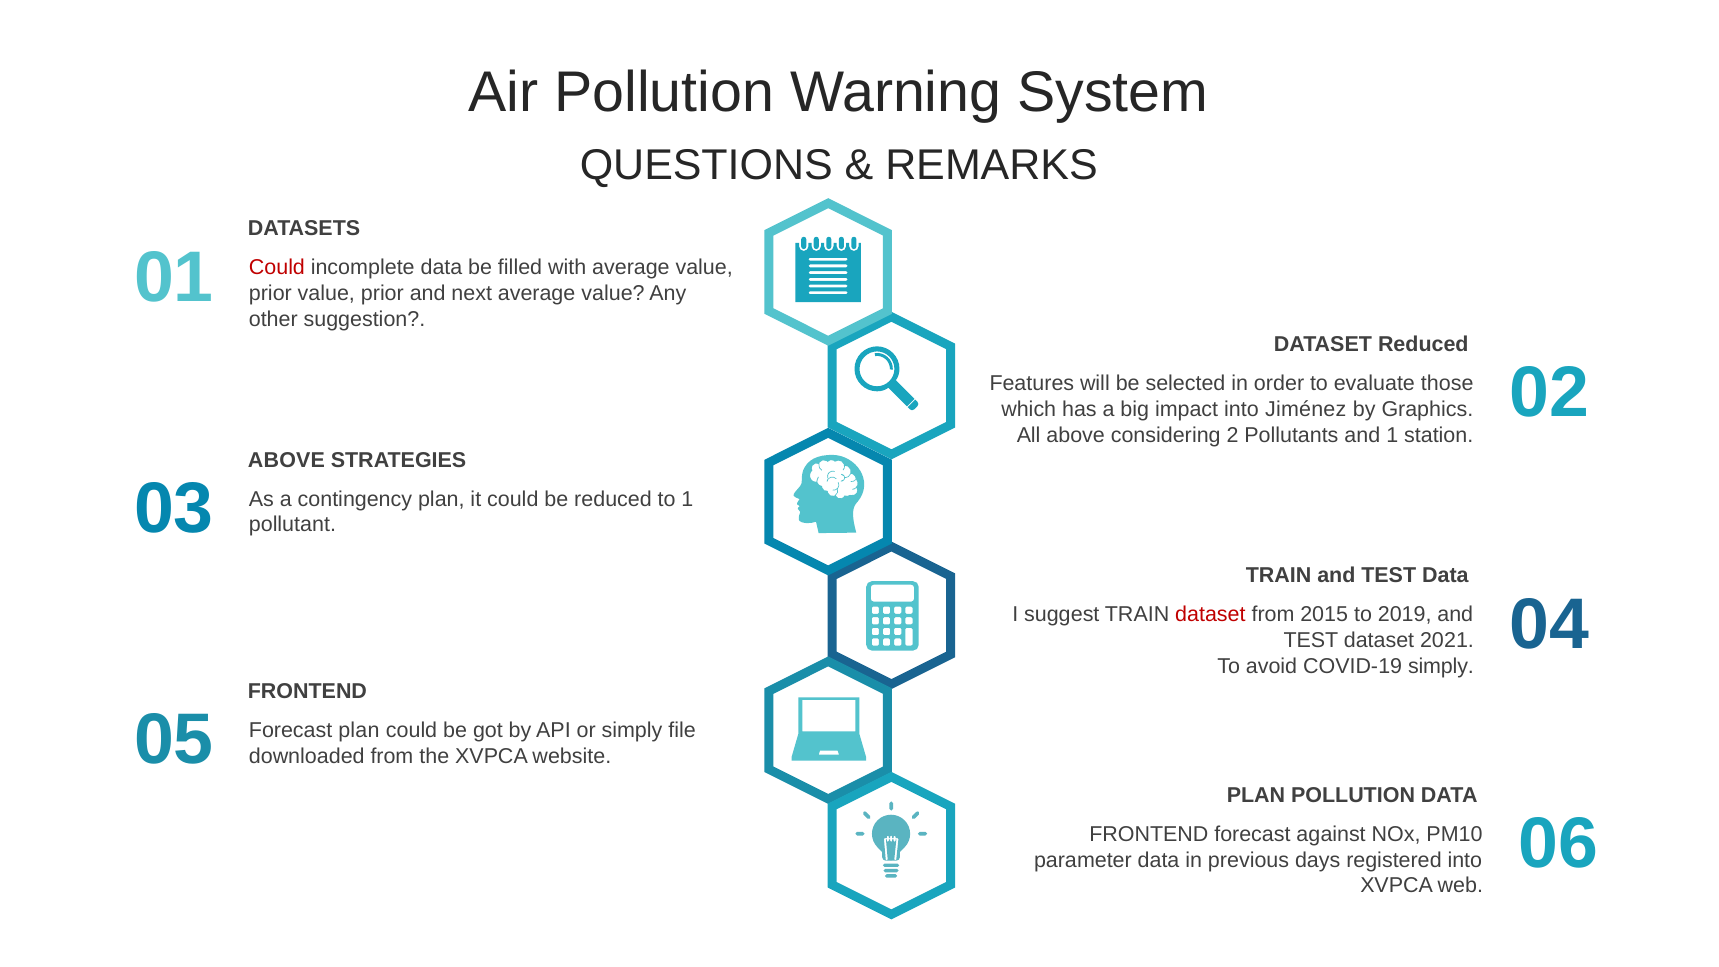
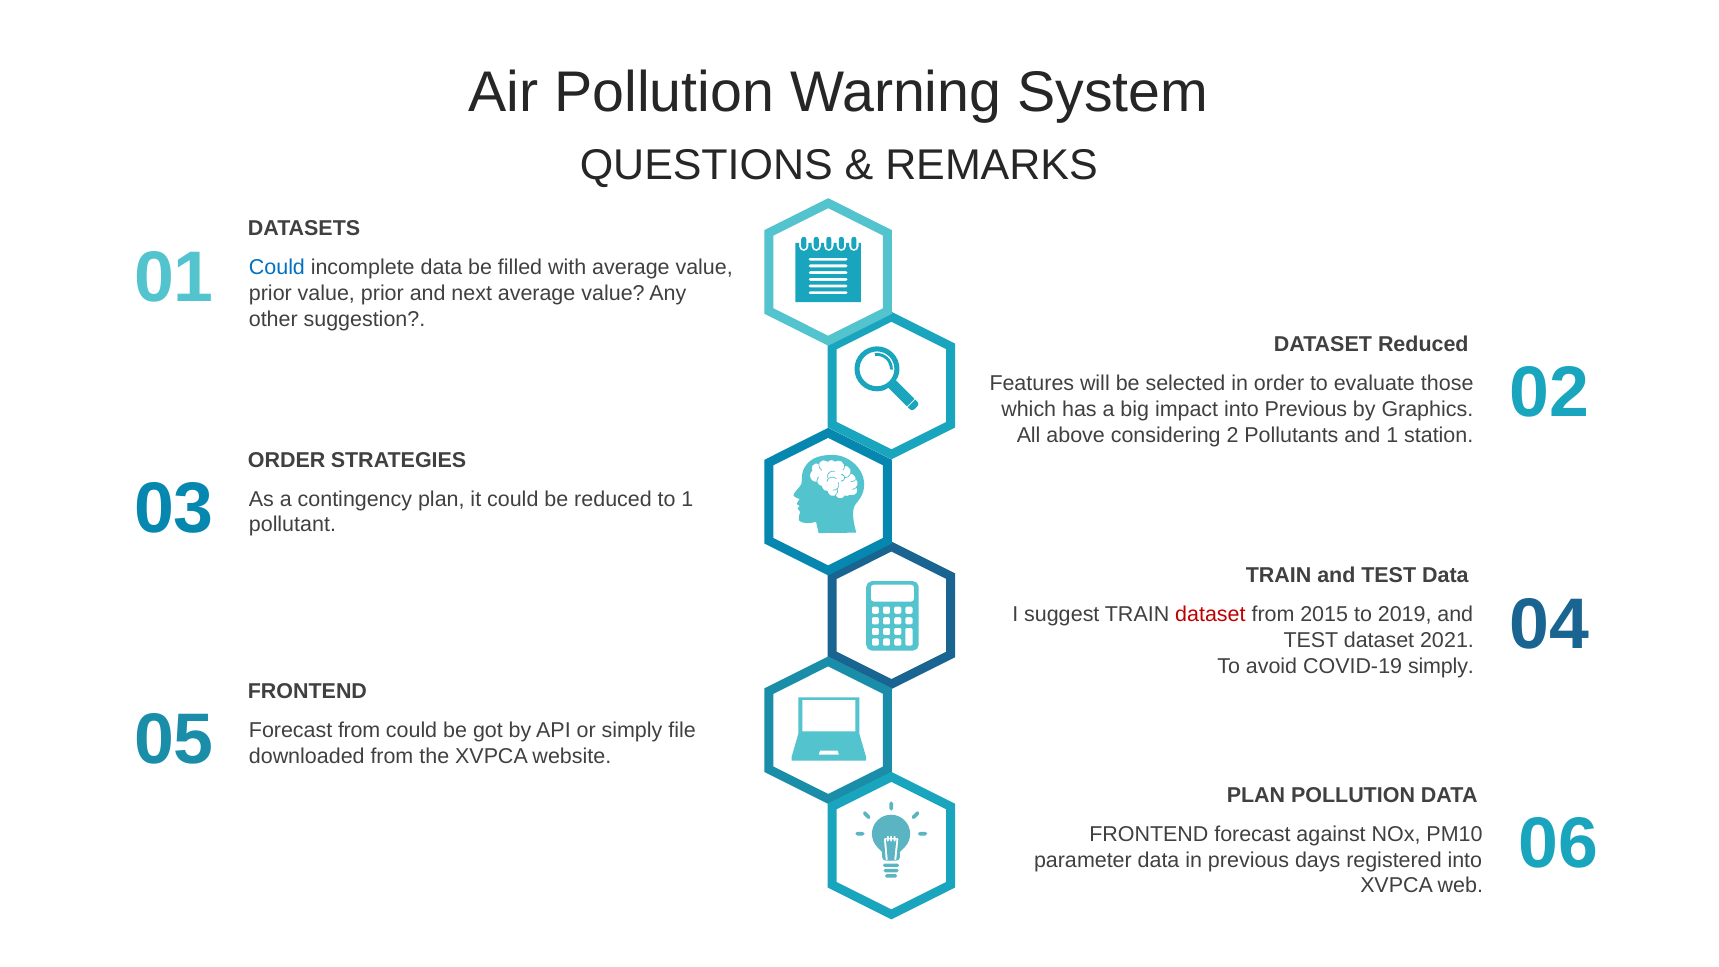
Could colour: red -> blue (277, 268)
into Jiménez: Jiménez -> Previous (1306, 409)
ABOVE: ABOVE -> ORDER (287, 460)
Forecast plan: plan -> from (359, 730)
